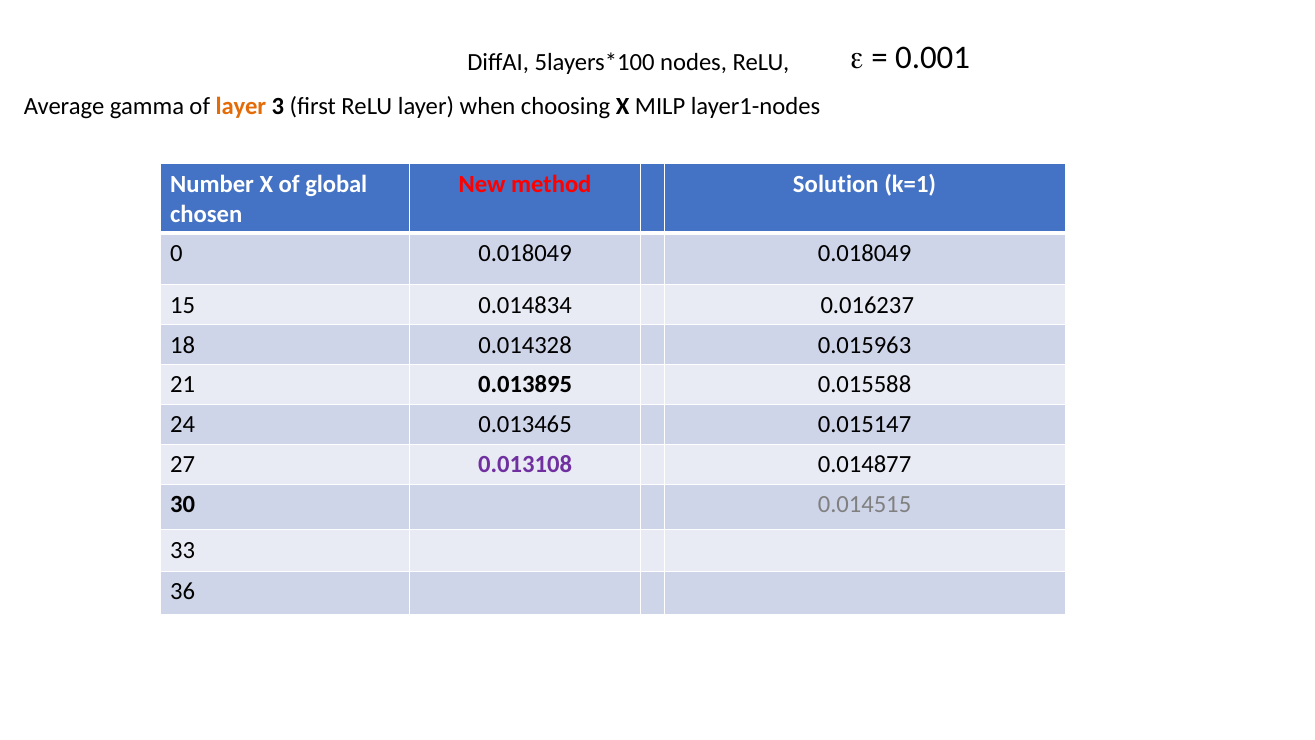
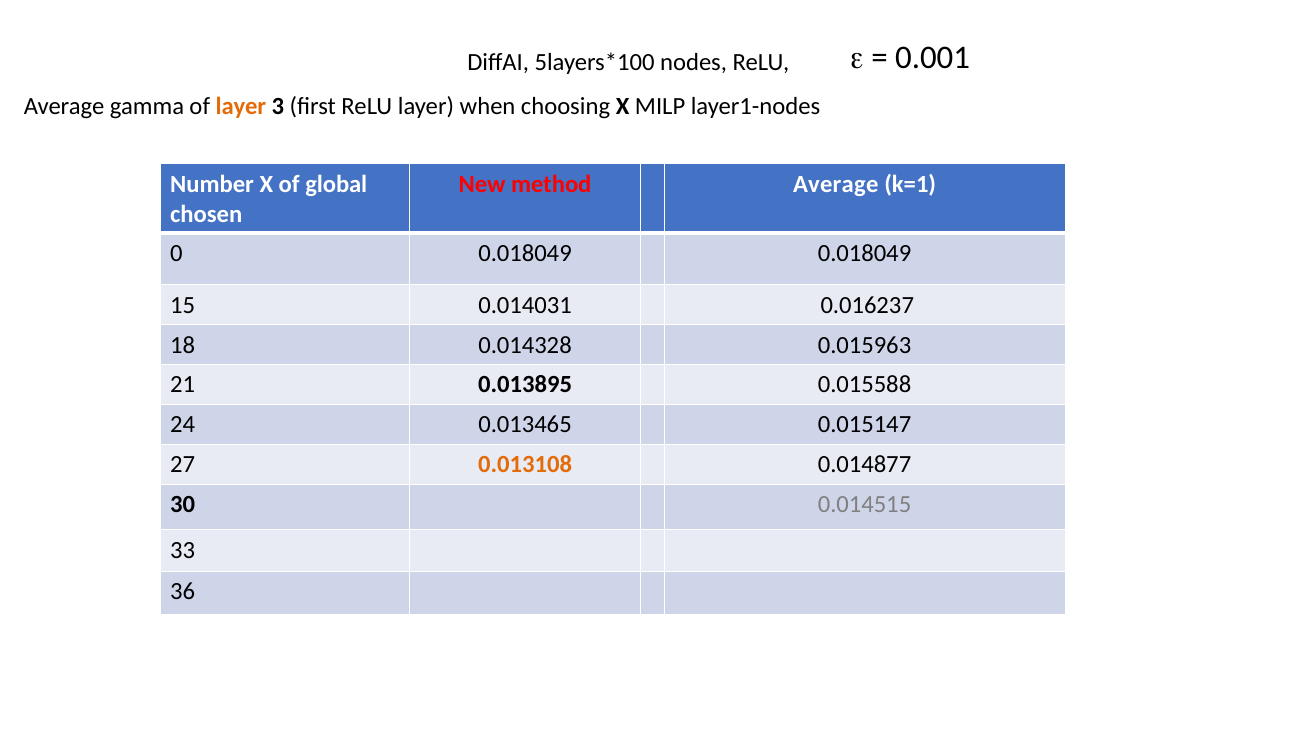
method Solution: Solution -> Average (836, 184)
0.014834: 0.014834 -> 0.014031 (525, 305)
0.013108 colour: purple -> orange (525, 464)
